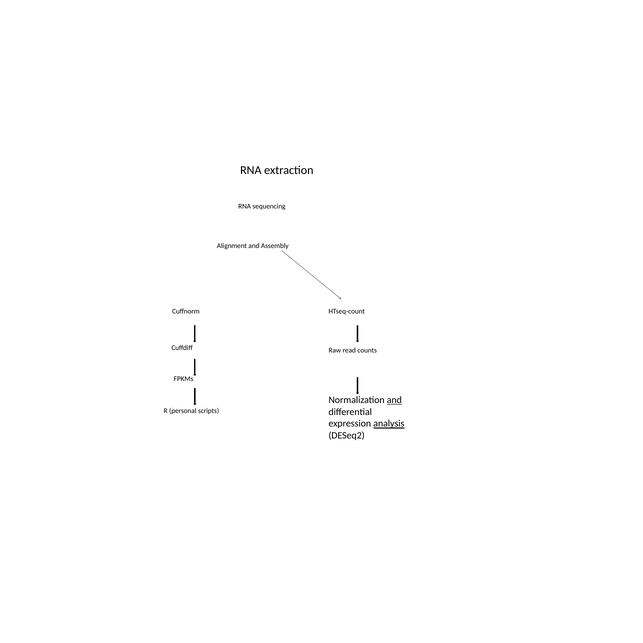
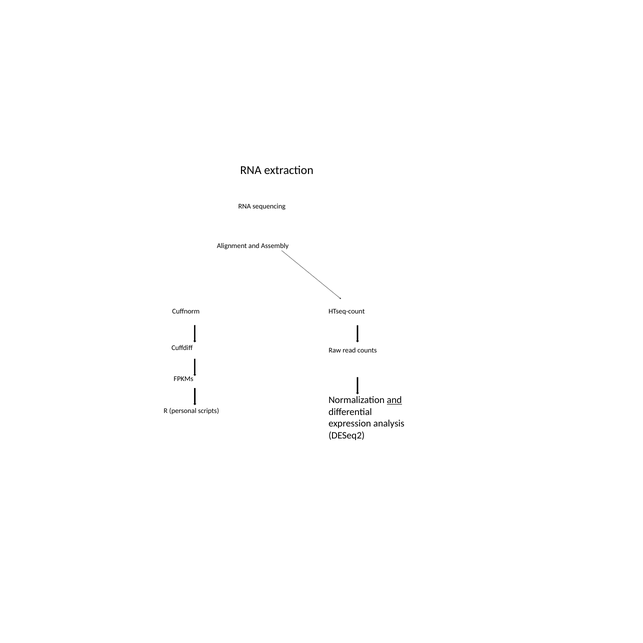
analysis underline: present -> none (389, 424)
